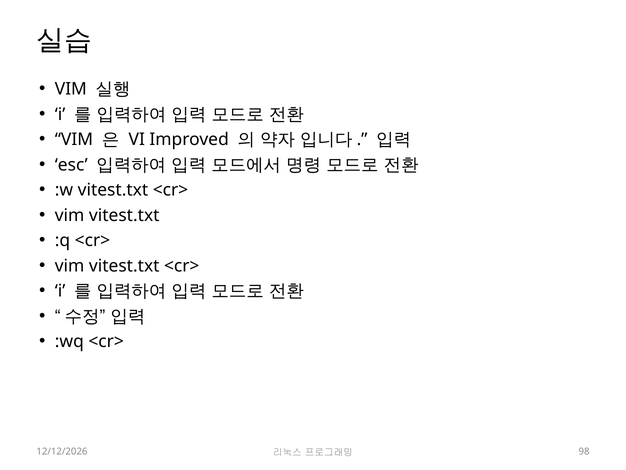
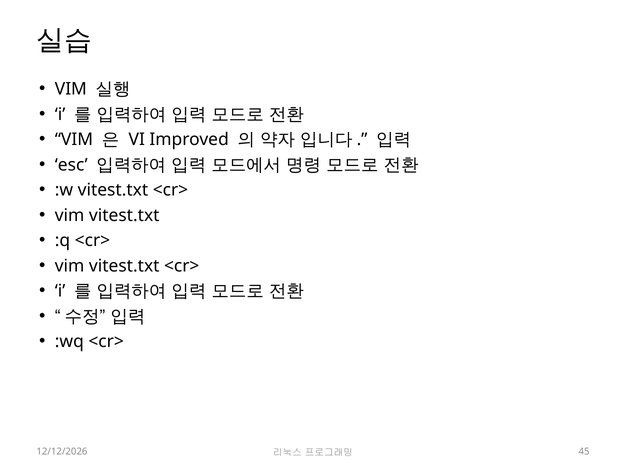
98: 98 -> 45 (584, 451)
